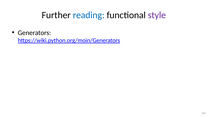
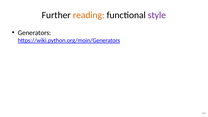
reading colour: blue -> orange (89, 15)
